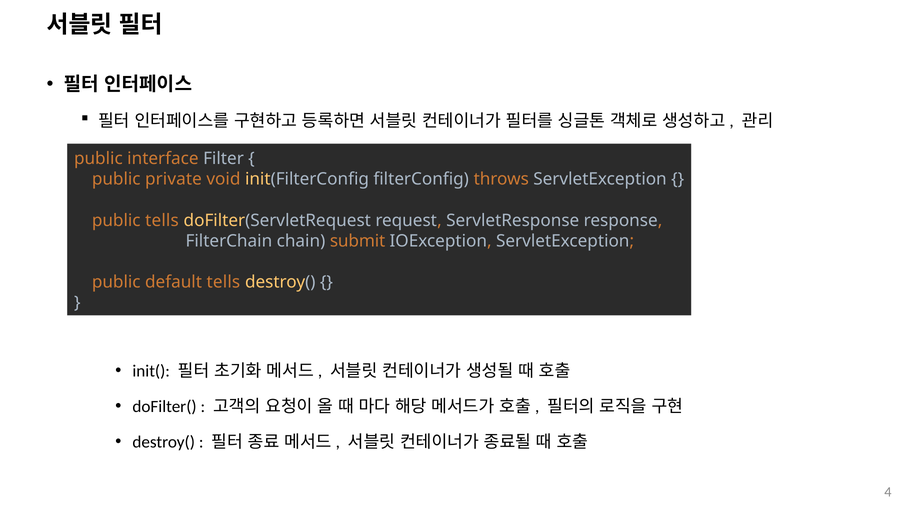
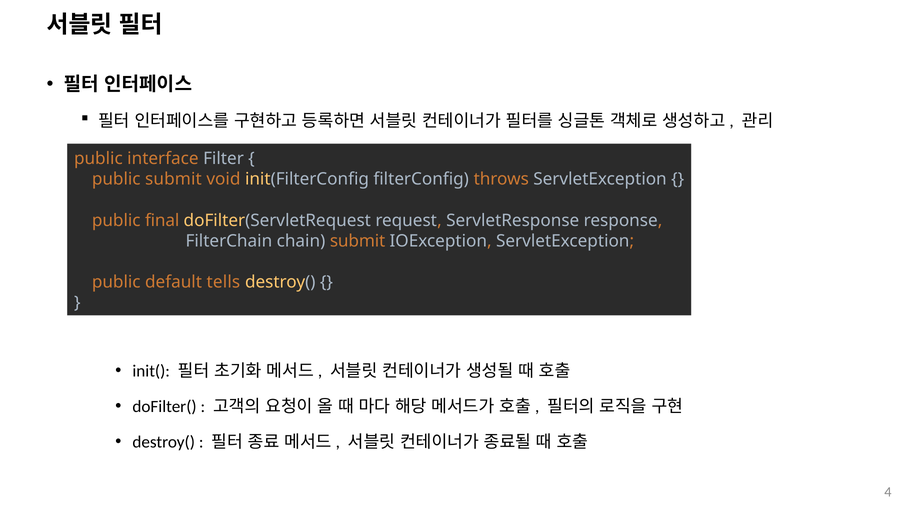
public private: private -> submit (173, 179)
public tells: tells -> final (162, 220)
